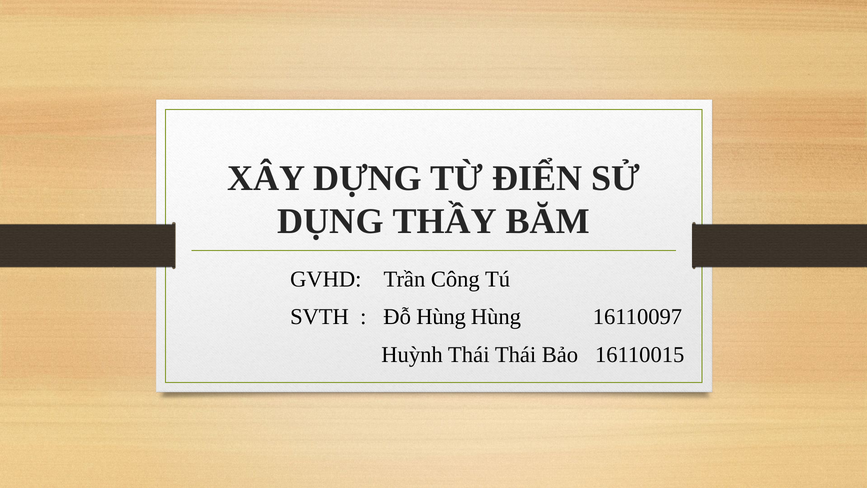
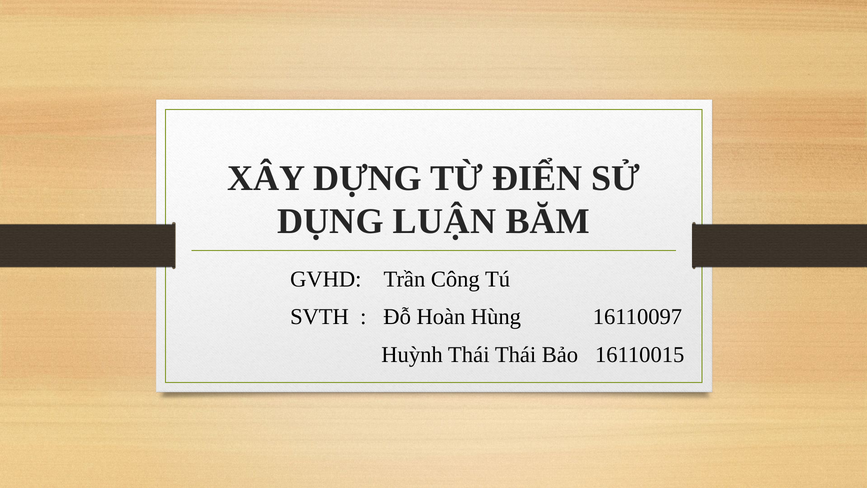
THẦY: THẦY -> LUẬN (445, 221)
Đỗ Hùng: Hùng -> Hoàn (441, 317)
